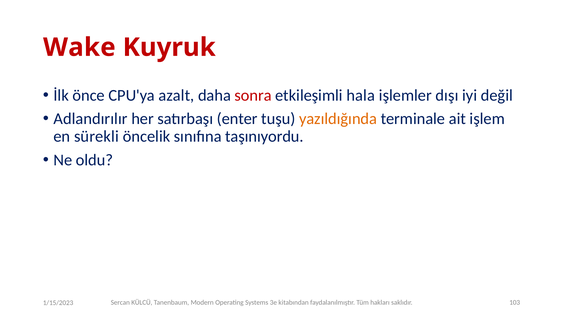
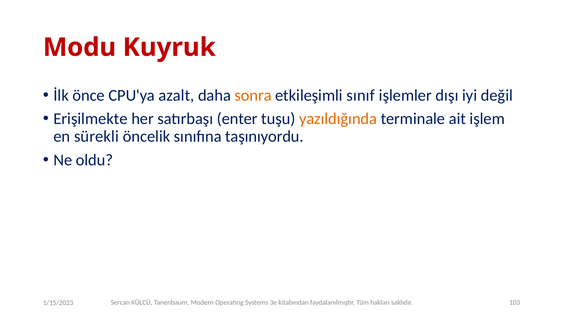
Wake: Wake -> Modu (80, 47)
sonra colour: red -> orange (253, 95)
hala: hala -> sınıf (361, 95)
Adlandırılır: Adlandırılır -> Erişilmekte (91, 119)
